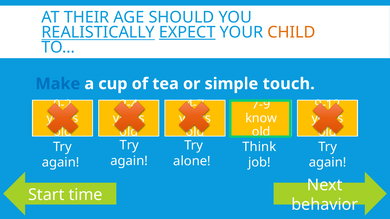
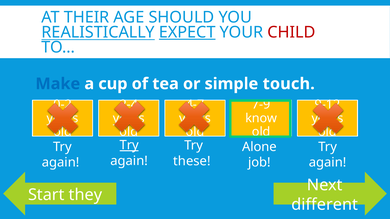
CHILD colour: orange -> red (292, 32)
Try underline: none -> present (129, 145)
Think: Think -> Alone (259, 147)
alone: alone -> these (192, 161)
time: time -> they (85, 195)
behavior: behavior -> different (325, 205)
